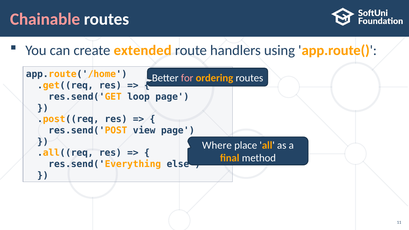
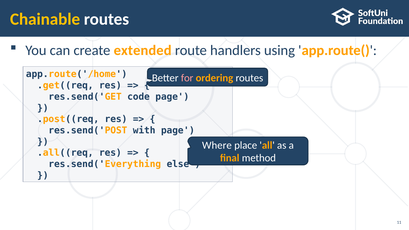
Chainable colour: pink -> yellow (45, 19)
loop: loop -> code (139, 97)
view: view -> with (144, 130)
